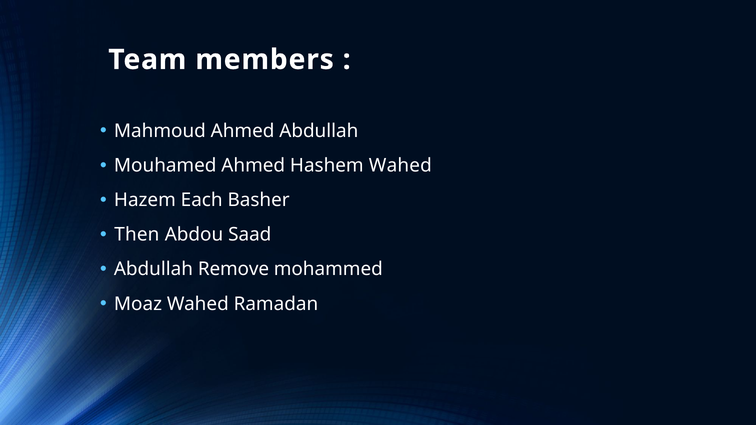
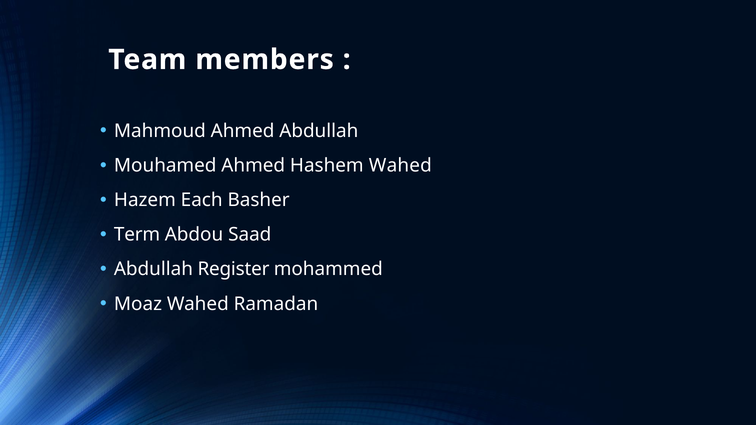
Then: Then -> Term (137, 235)
Remove: Remove -> Register (233, 269)
